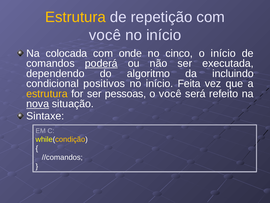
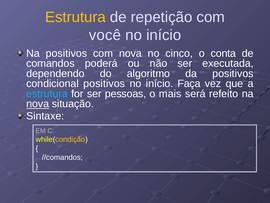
Na colocada: colocada -> positivos (66, 53)
com onde: onde -> nova (130, 53)
o início: início -> conta (223, 53)
poderá underline: present -> none (101, 63)
da incluindo: incluindo -> positivos (233, 73)
Feita: Feita -> Faça (189, 83)
estrutura colour: yellow -> light blue (47, 94)
o você: você -> mais (170, 94)
